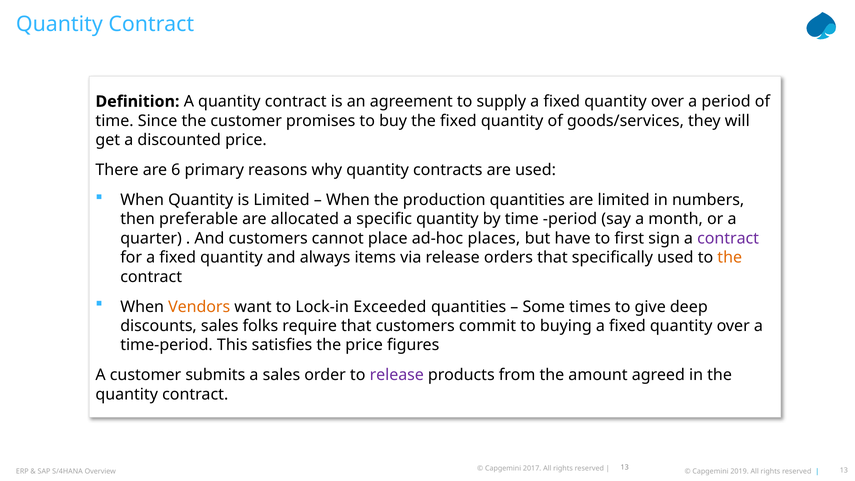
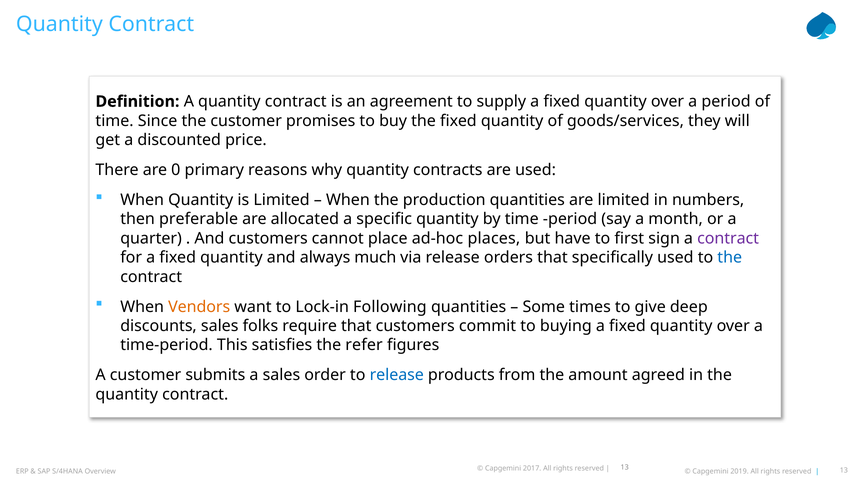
6: 6 -> 0 (176, 170)
items: items -> much (375, 258)
the colour: orange -> blue (730, 258)
Exceeded: Exceeded -> Following (390, 307)
the price: price -> refer (364, 345)
release colour: purple -> blue (397, 375)
